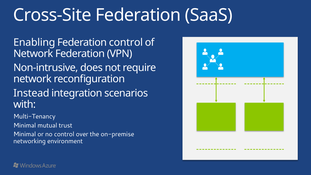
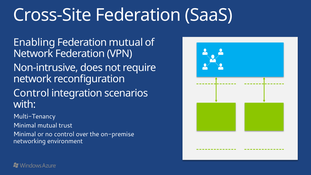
Federation control: control -> mutual (126, 42)
Instead: Instead -> Control (31, 93)
